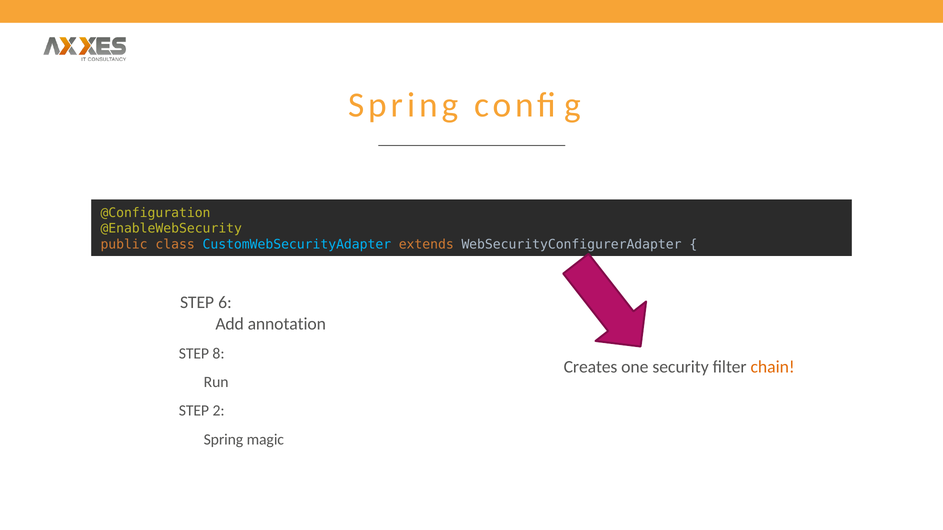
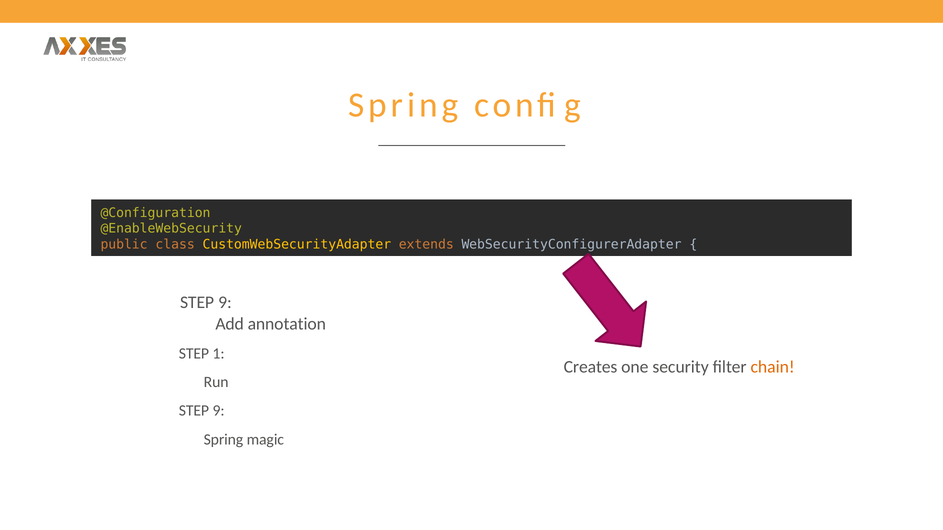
CustomWebSecurityAdapter colour: light blue -> yellow (297, 245)
6: 6 -> 9 (225, 303)
8: 8 -> 1 (219, 354)
2: 2 -> 9 (219, 411)
